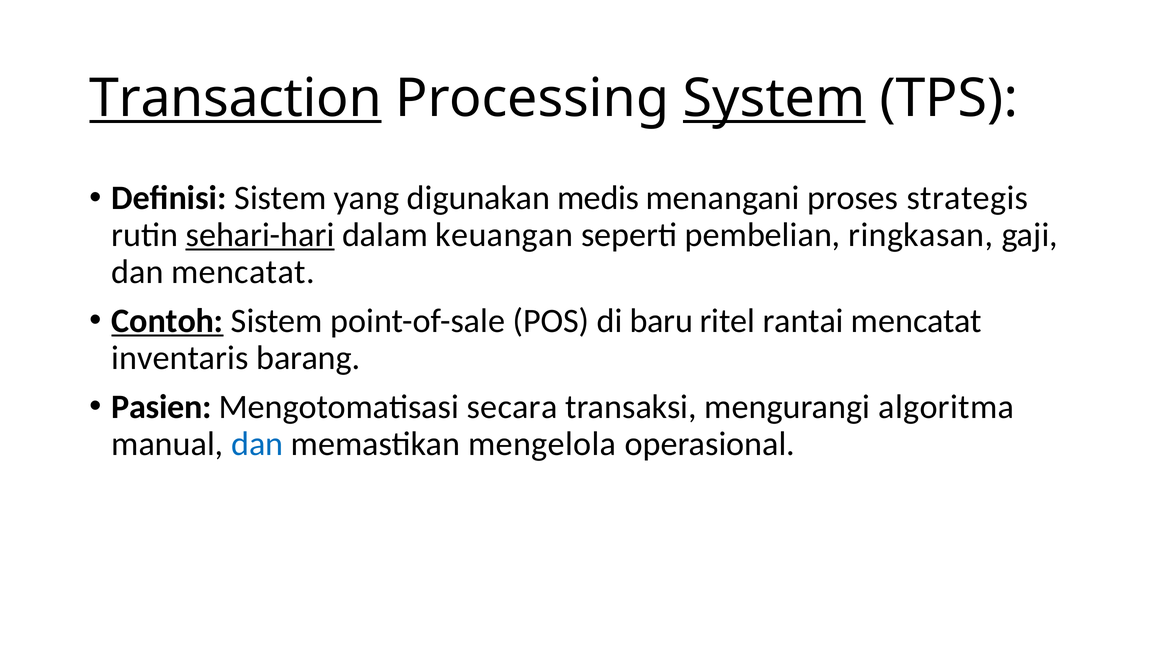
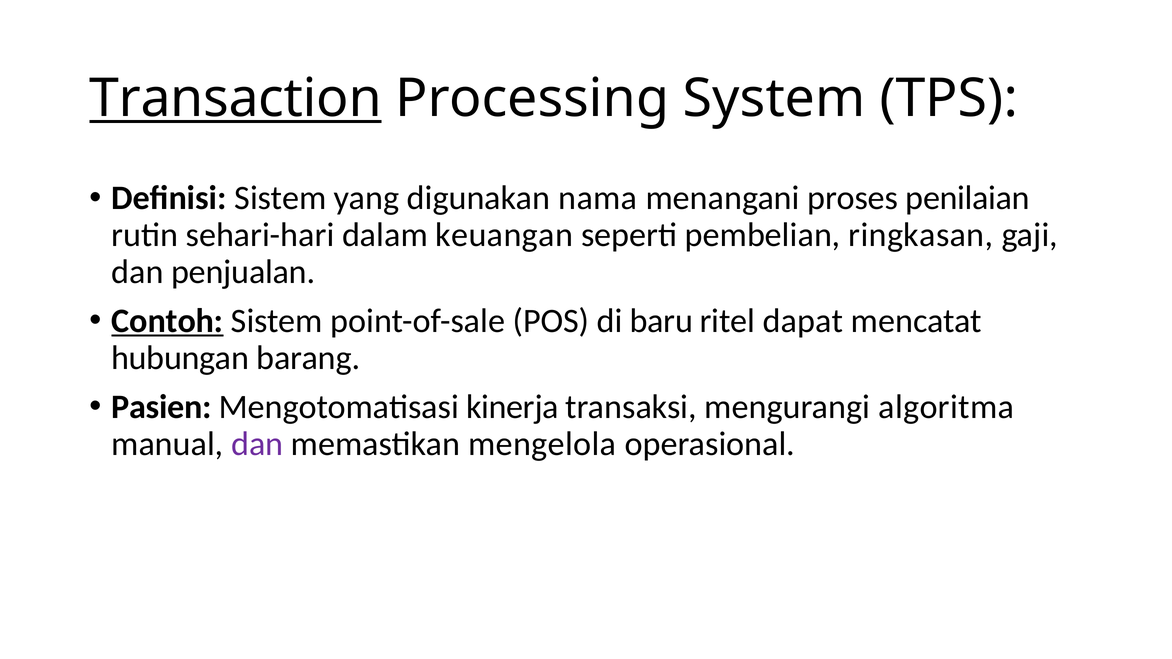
System underline: present -> none (774, 98)
medis: medis -> nama (598, 198)
strategis: strategis -> penilaian (968, 198)
sehari-hari underline: present -> none (260, 235)
dan mencatat: mencatat -> penjualan (243, 272)
rantai: rantai -> dapat (803, 321)
inventaris: inventaris -> hubungan (180, 358)
secara: secara -> kinerja (512, 407)
dan colour: blue -> purple (257, 444)
